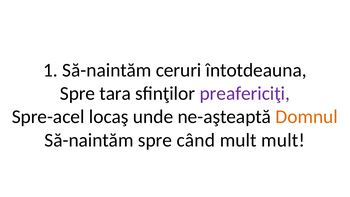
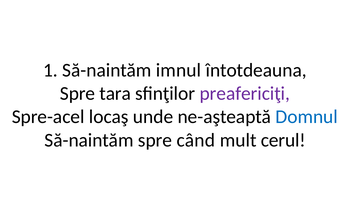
ceruri: ceruri -> imnul (178, 70)
Domnul colour: orange -> blue (307, 117)
mult mult: mult -> cerul (283, 140)
